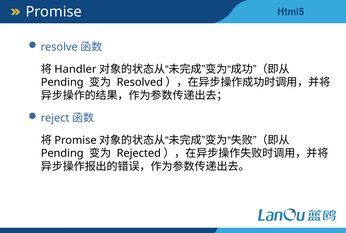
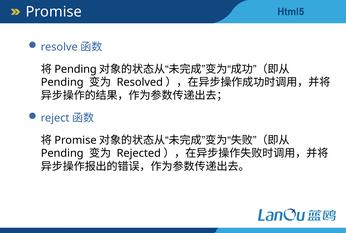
Handler: Handler -> Pending (76, 69)
